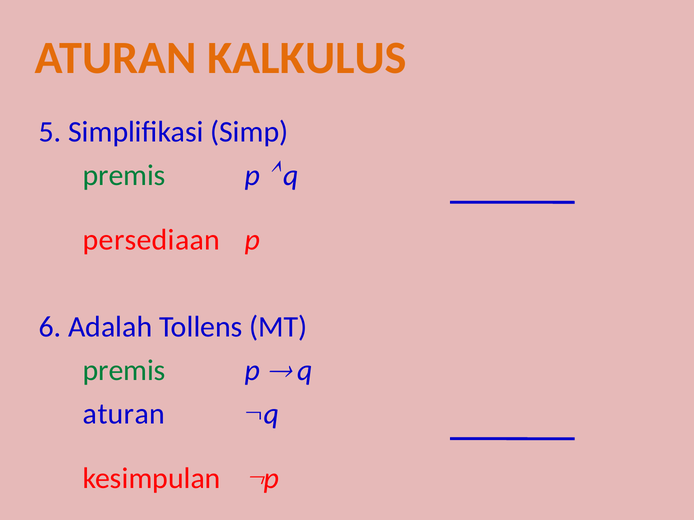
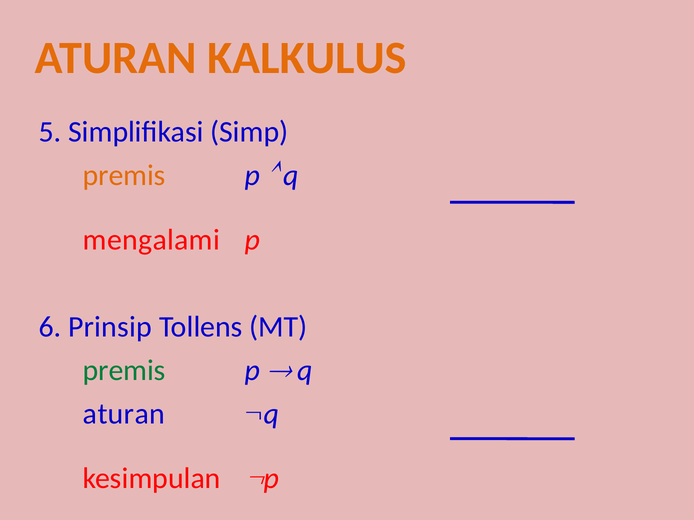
premis colour: green -> orange (124, 176)
persediaan: persediaan -> mengalami (151, 240)
Adalah: Adalah -> Prinsip (110, 327)
